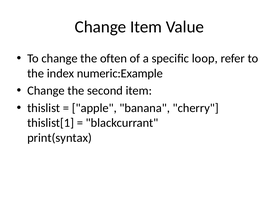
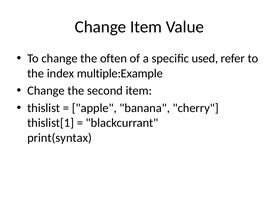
loop: loop -> used (205, 59)
numeric:Example: numeric:Example -> multiple:Example (120, 73)
